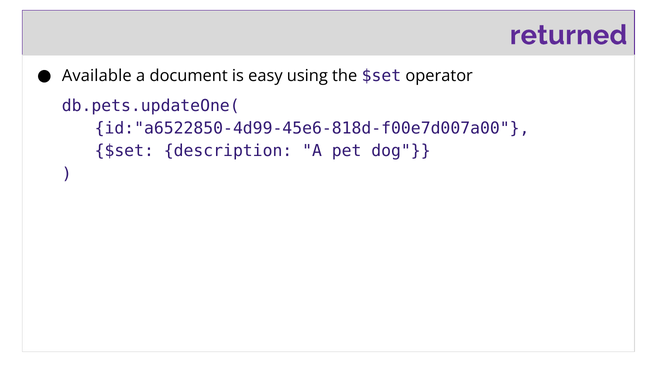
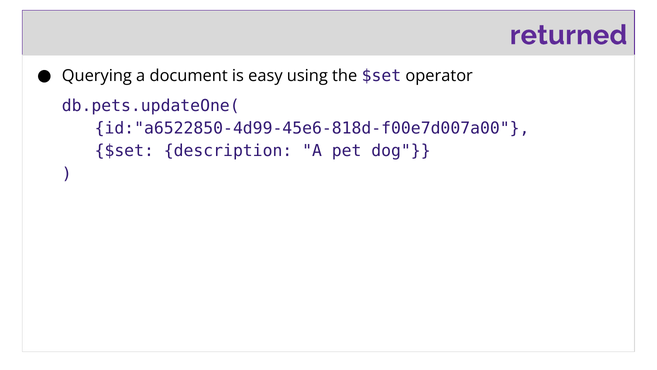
Available: Available -> Querying (97, 76)
